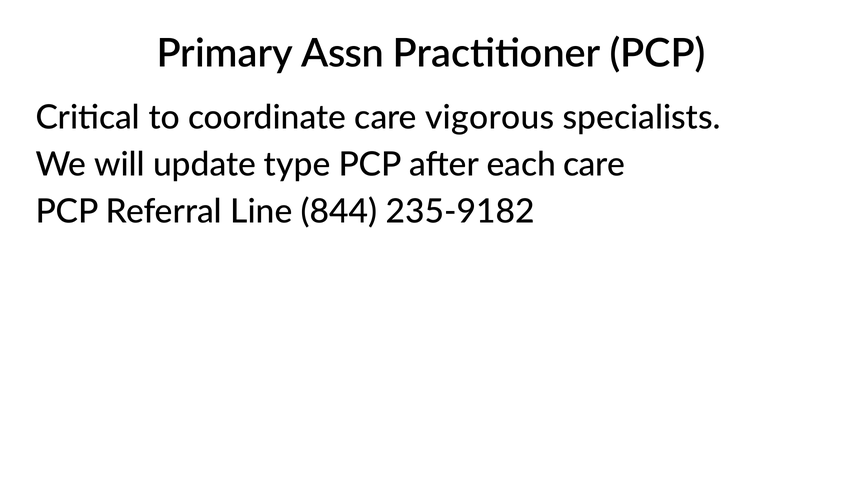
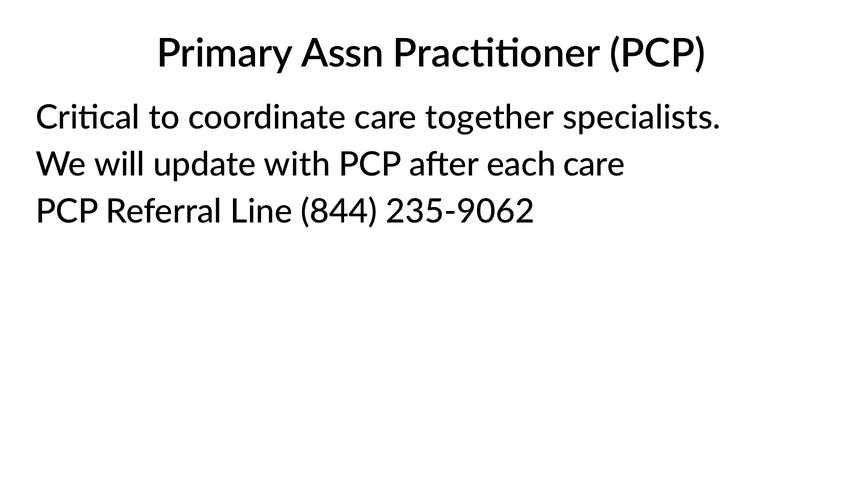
vigorous: vigorous -> together (490, 118)
type: type -> with (297, 165)
235-9182: 235-9182 -> 235-9062 (460, 212)
